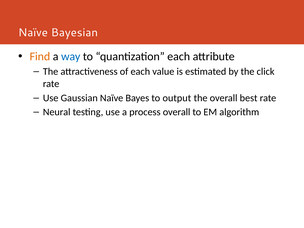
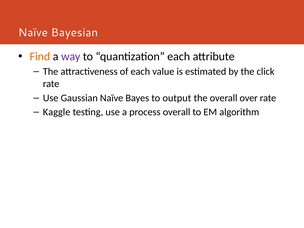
way colour: blue -> purple (71, 57)
best: best -> over (249, 98)
Neural: Neural -> Kaggle (57, 112)
